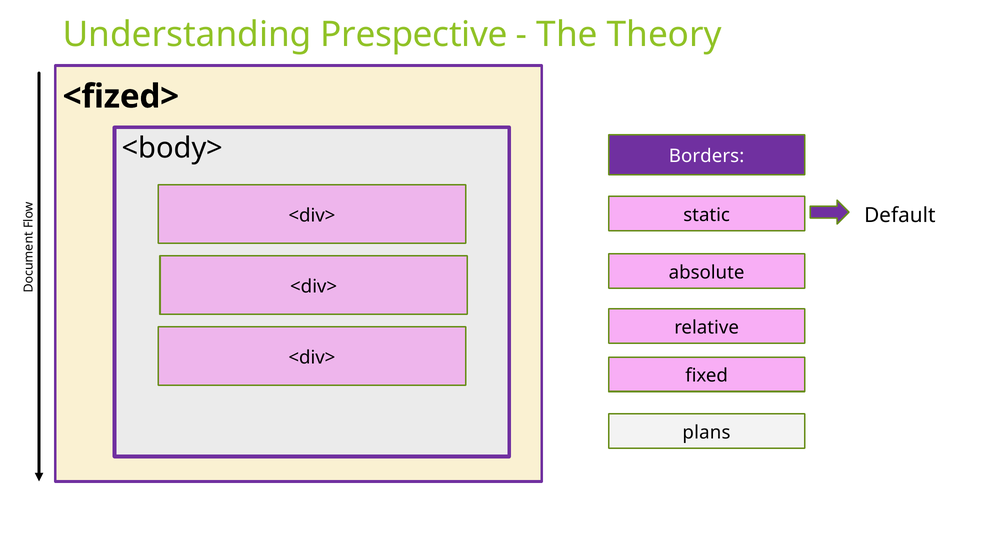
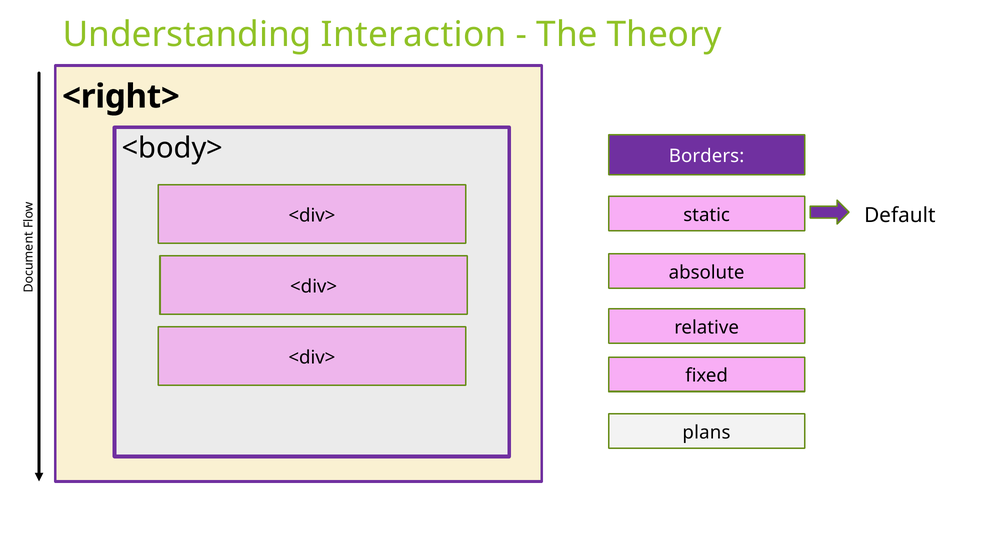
Prespective: Prespective -> Interaction (414, 35)
<fized>: <fized> -> <right> (121, 97)
